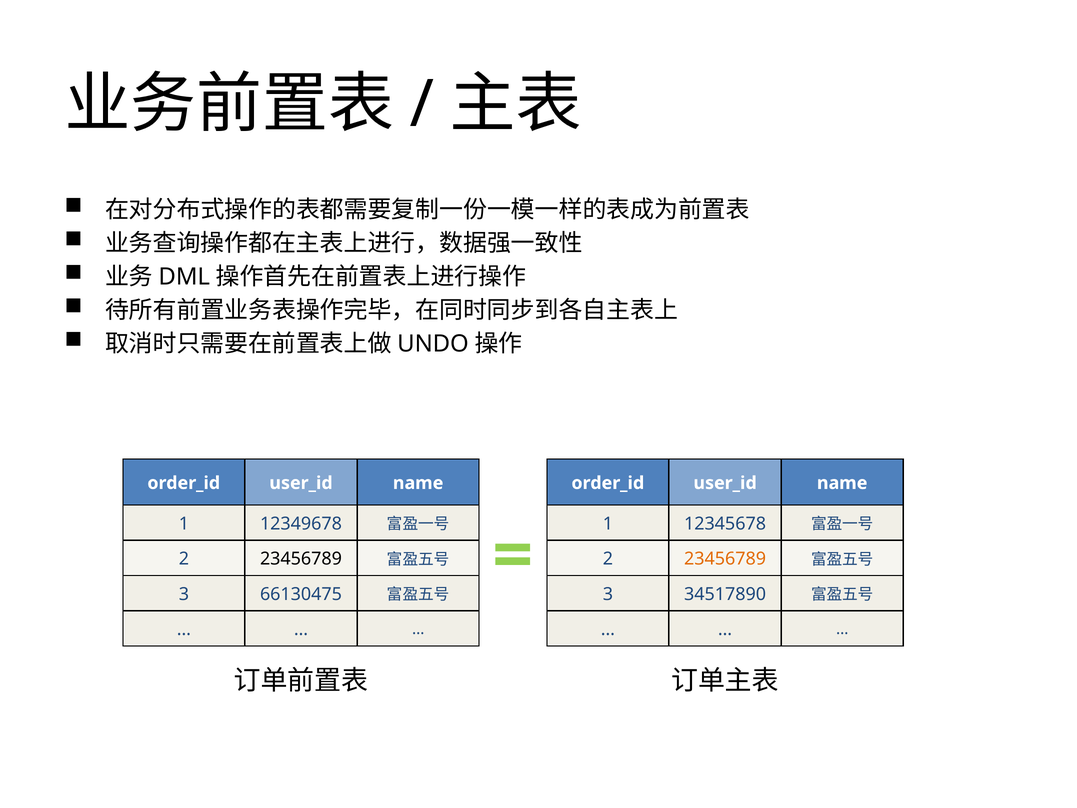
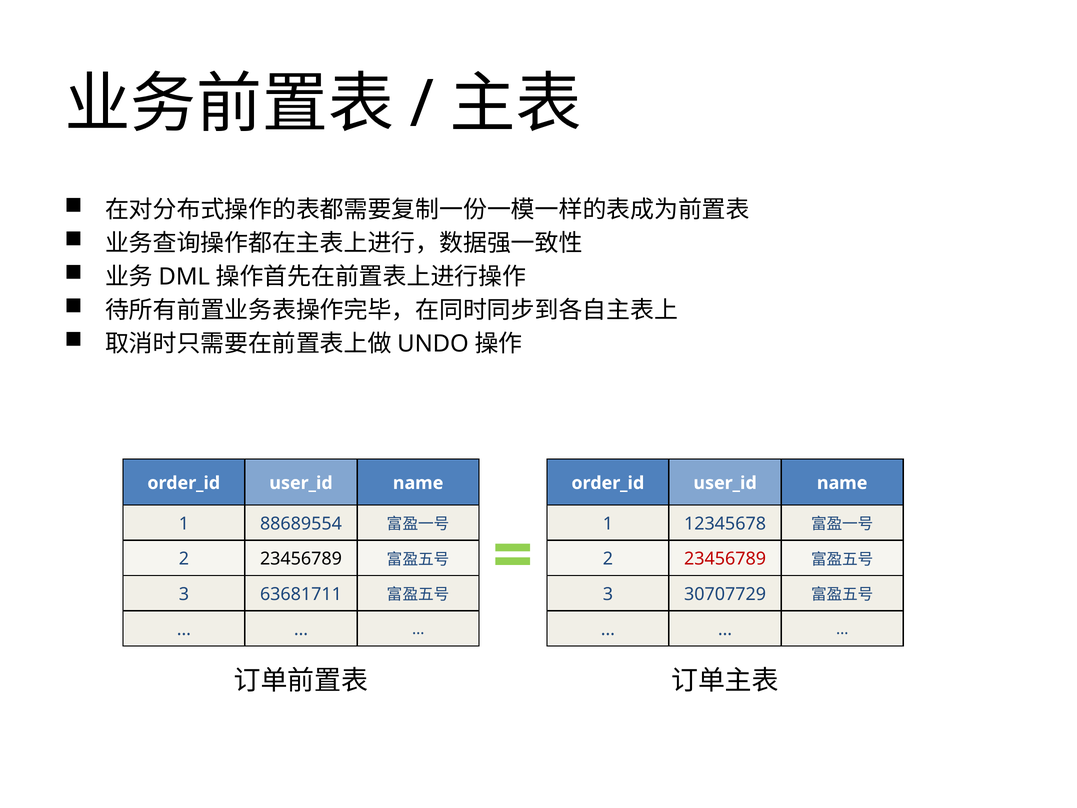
12349678: 12349678 -> 88689554 (301, 524)
23456789 colour: orange -> red (725, 559)
66130475: 66130475 -> 63681711 (301, 594)
34517890: 34517890 -> 30707729 (725, 594)
